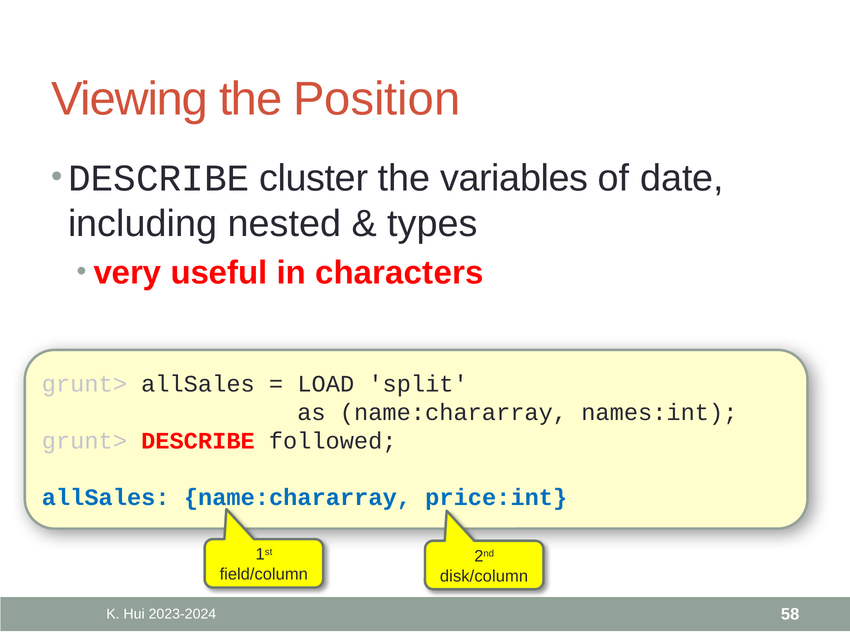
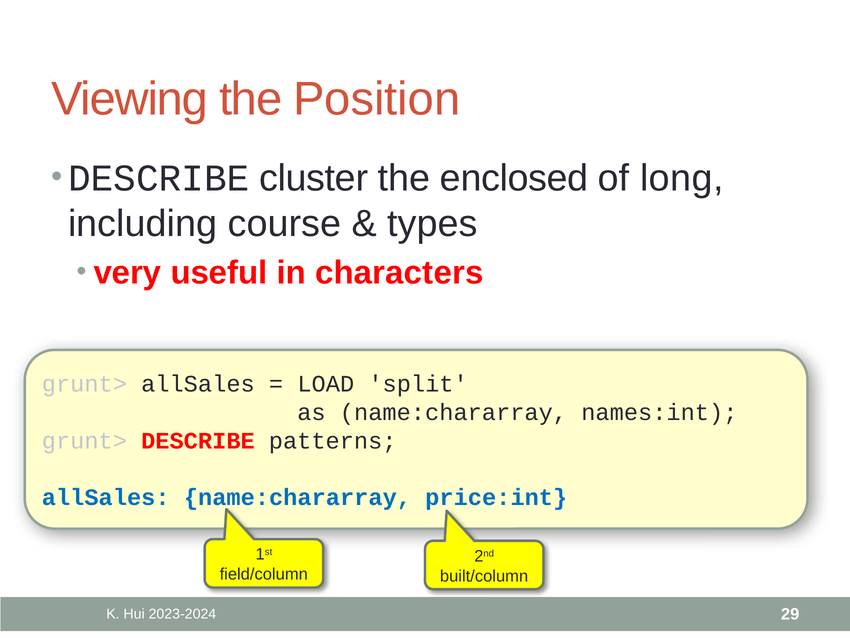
variables: variables -> enclosed (514, 178)
date: date -> long (682, 178)
nested: nested -> course (284, 224)
followed: followed -> patterns (333, 441)
disk/column: disk/column -> built/column (484, 576)
58: 58 -> 29 (790, 614)
